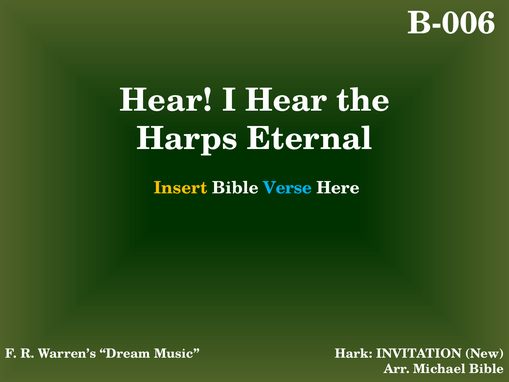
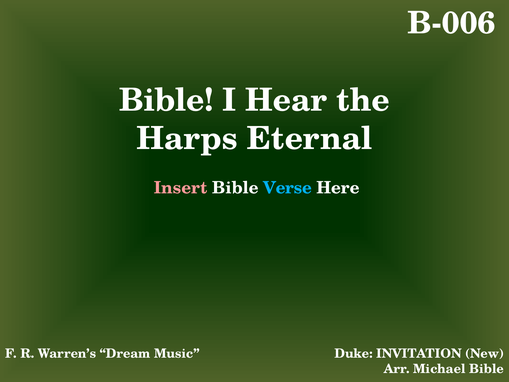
Hear: Hear -> Bible (166, 100)
Insert colour: yellow -> pink (181, 188)
Hark: Hark -> Duke (354, 353)
